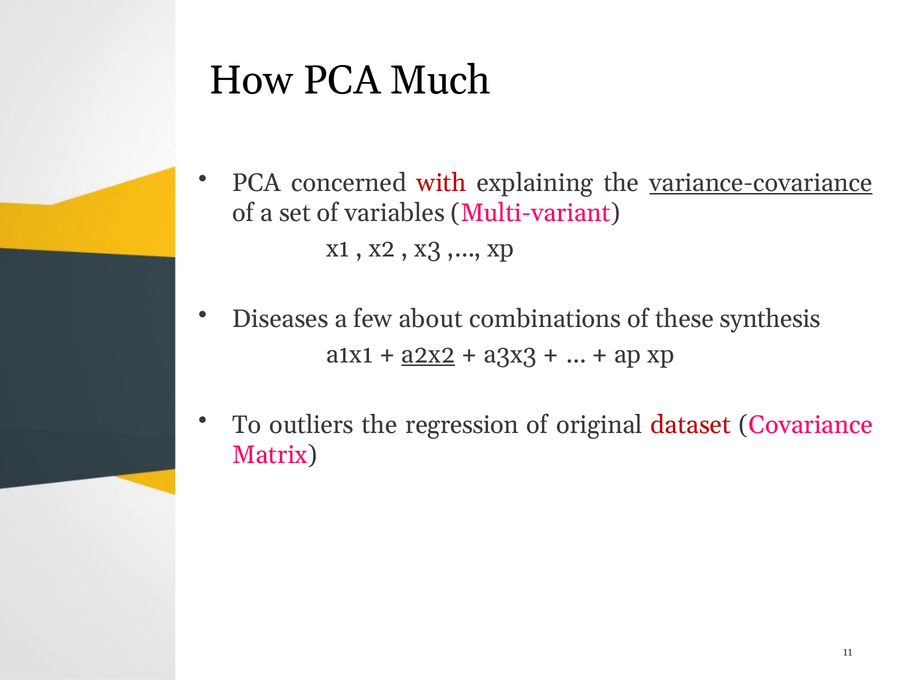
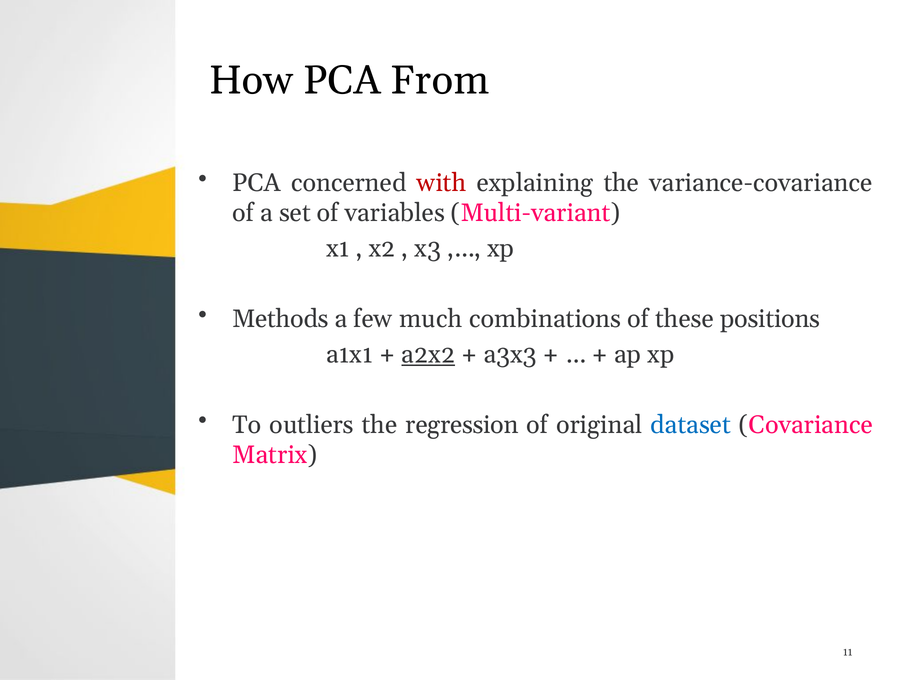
Much: Much -> From (440, 80)
variance-covariance underline: present -> none (761, 183)
Diseases: Diseases -> Methods (281, 319)
about: about -> much (431, 319)
synthesis: synthesis -> positions (770, 319)
dataset colour: red -> blue (691, 425)
